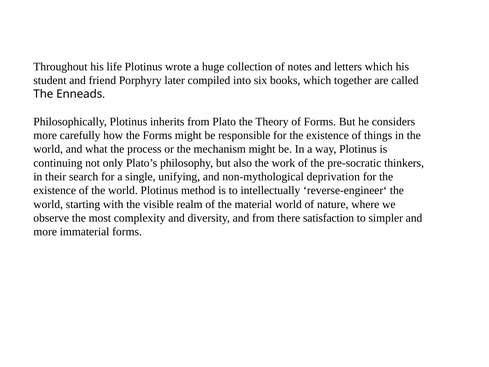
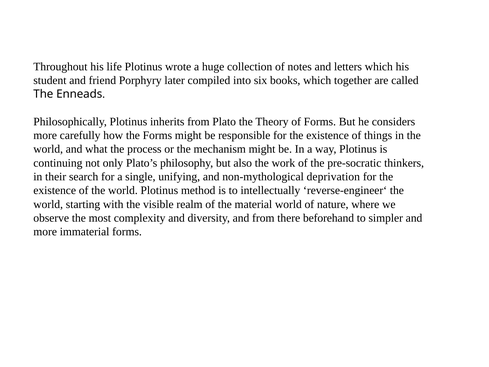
satisfaction: satisfaction -> beforehand (329, 218)
